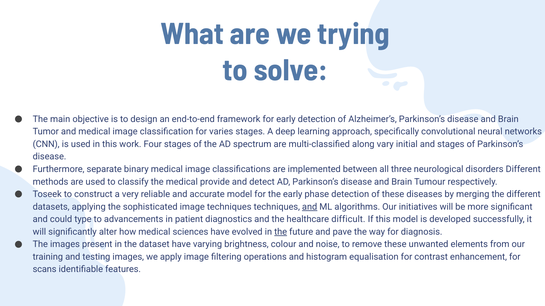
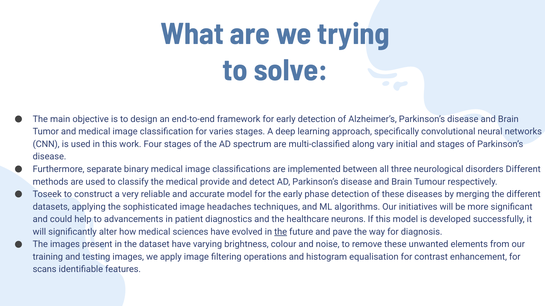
image techniques: techniques -> headaches (229, 207)
and underline: present -> none (310, 207)
type: type -> help (83, 220)
difficult: difficult -> neurons (348, 220)
